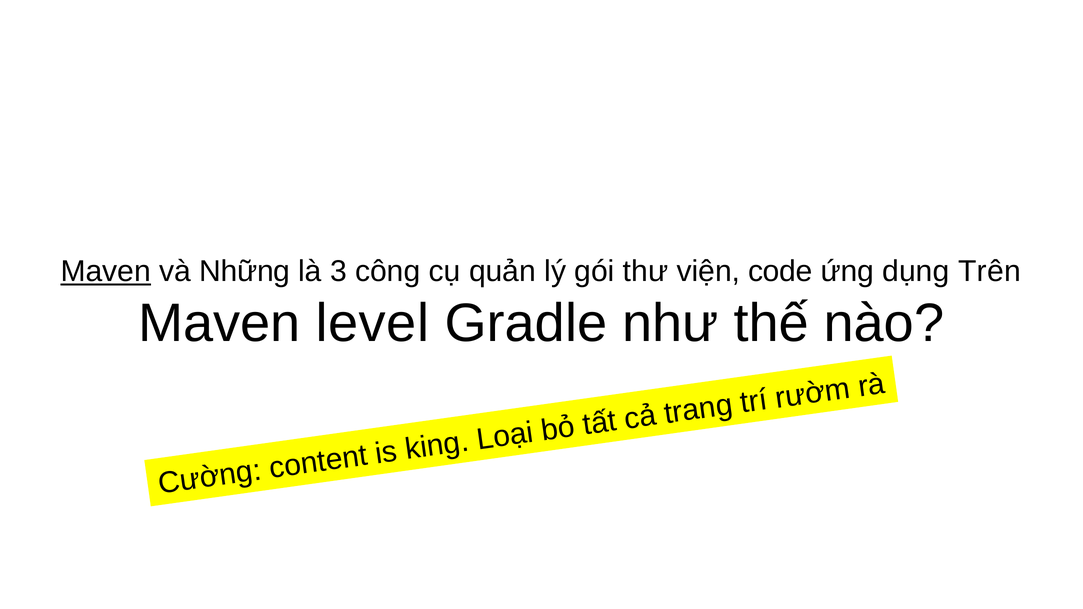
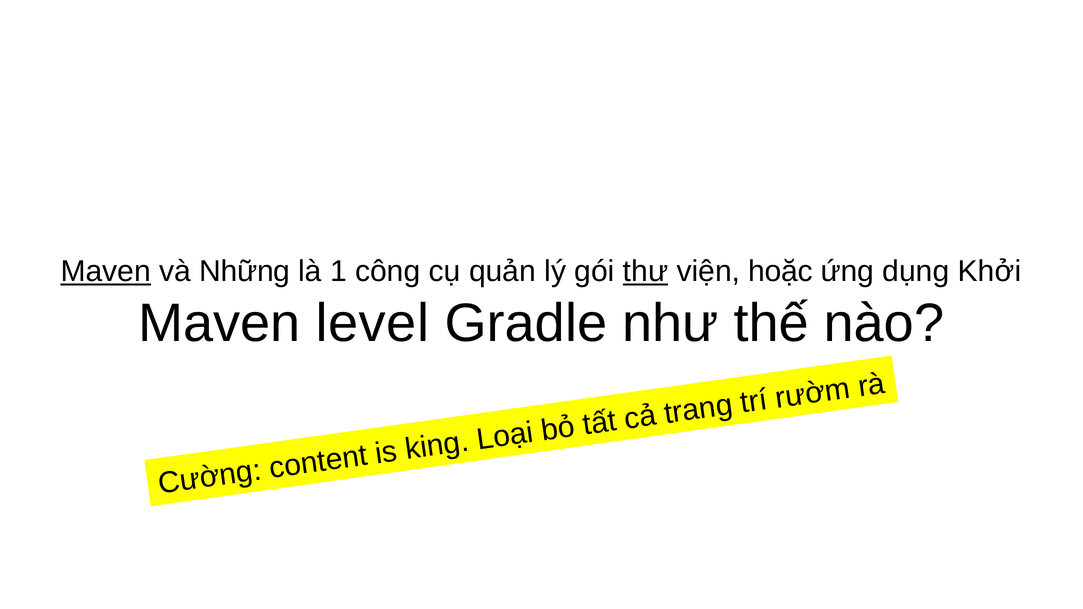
3: 3 -> 1 (338, 272)
thư underline: none -> present (646, 272)
code: code -> hoặc (780, 272)
Trên: Trên -> Khởi (990, 272)
